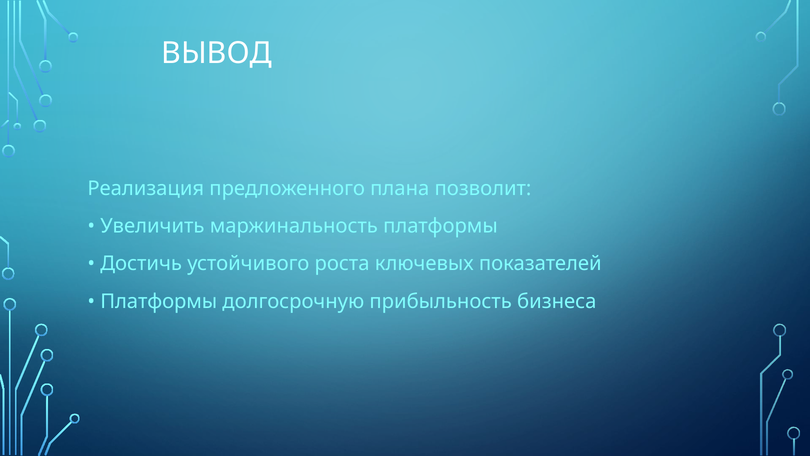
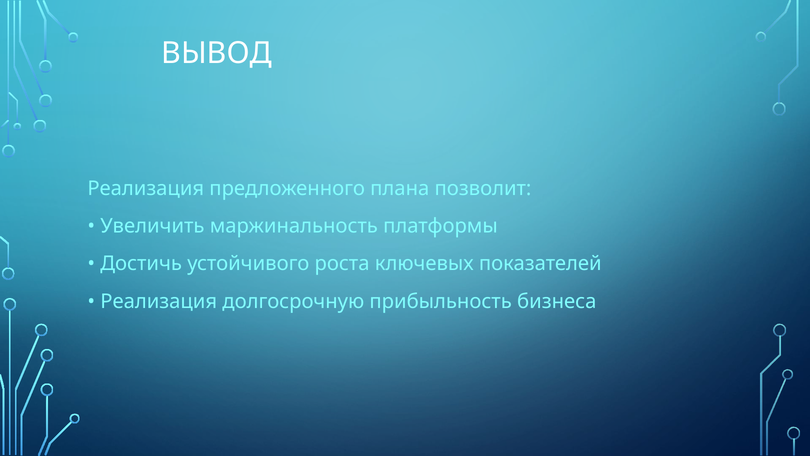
Платформы: Платформы -> Реализация (159, 301)
